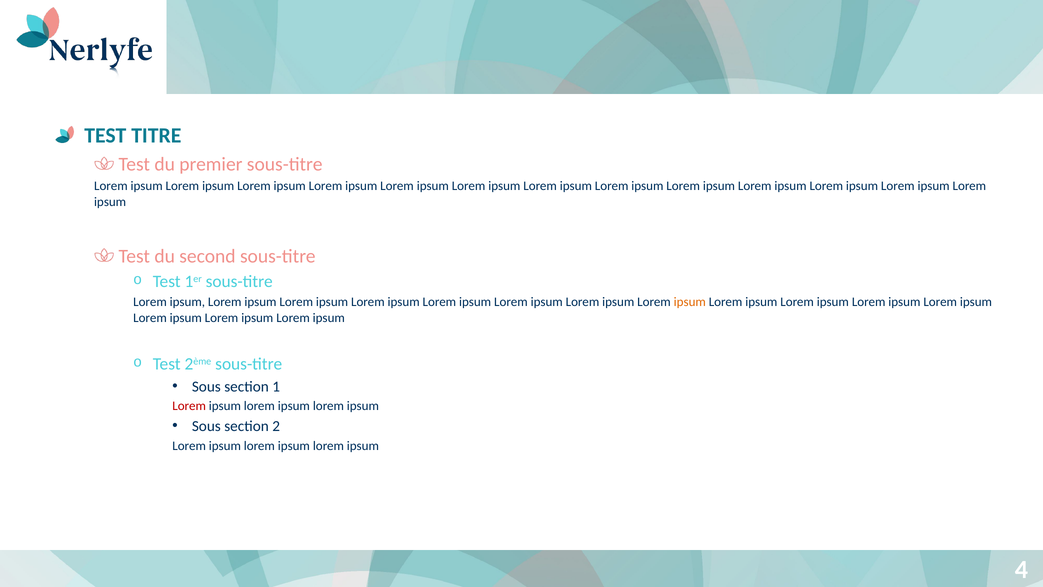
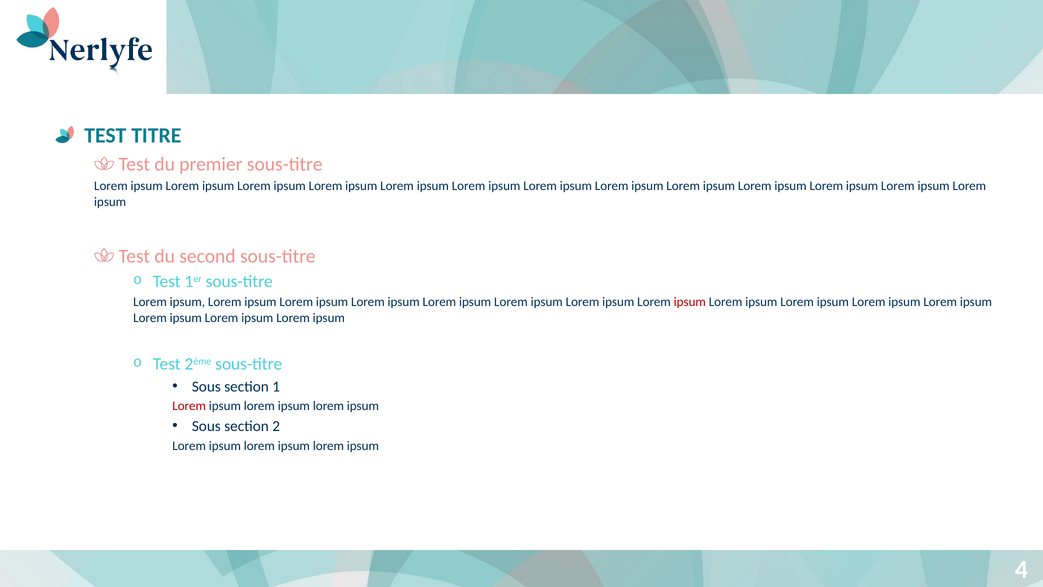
ipsum colour: orange -> red (690, 302)
